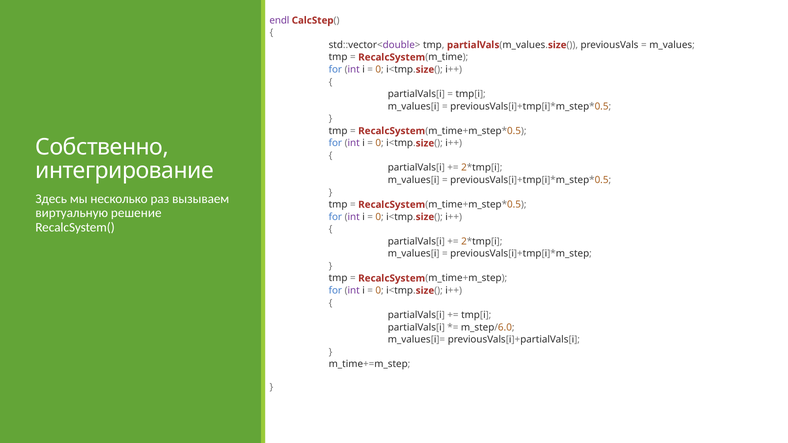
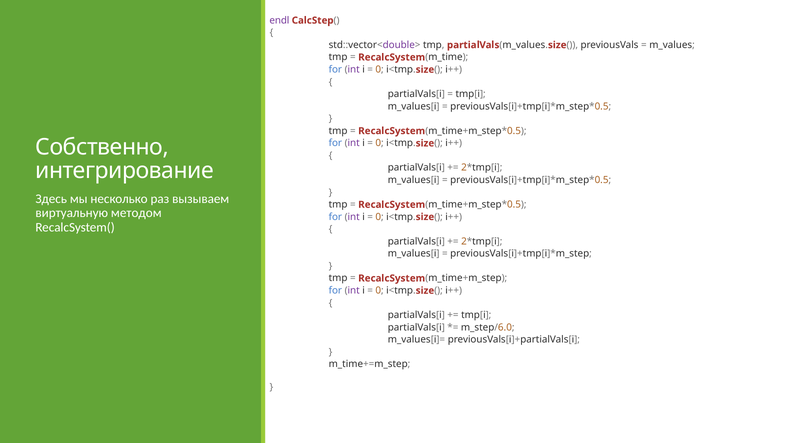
решение: решение -> методом (136, 213)
